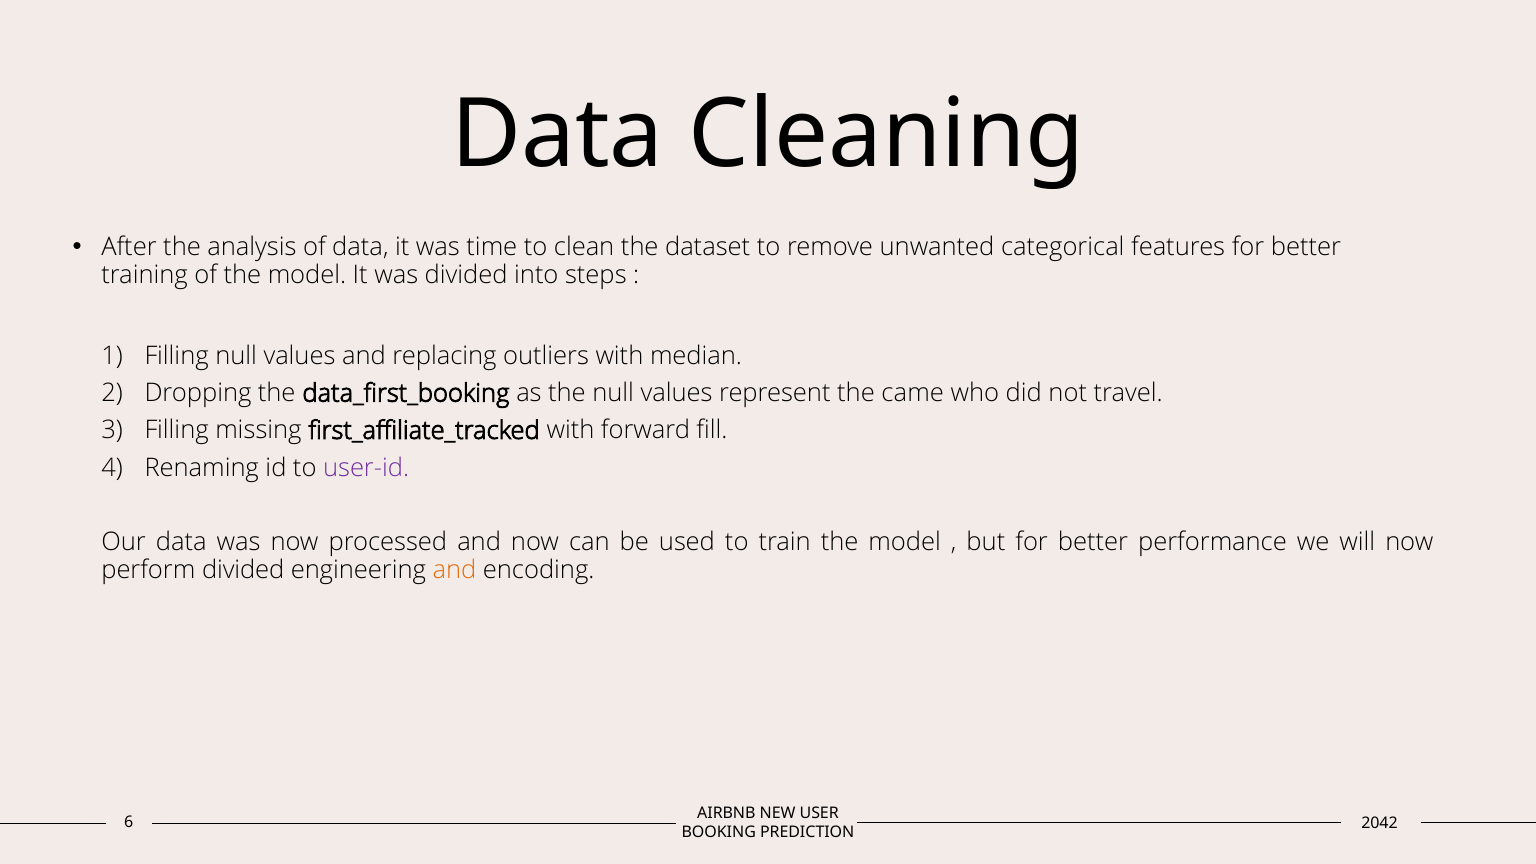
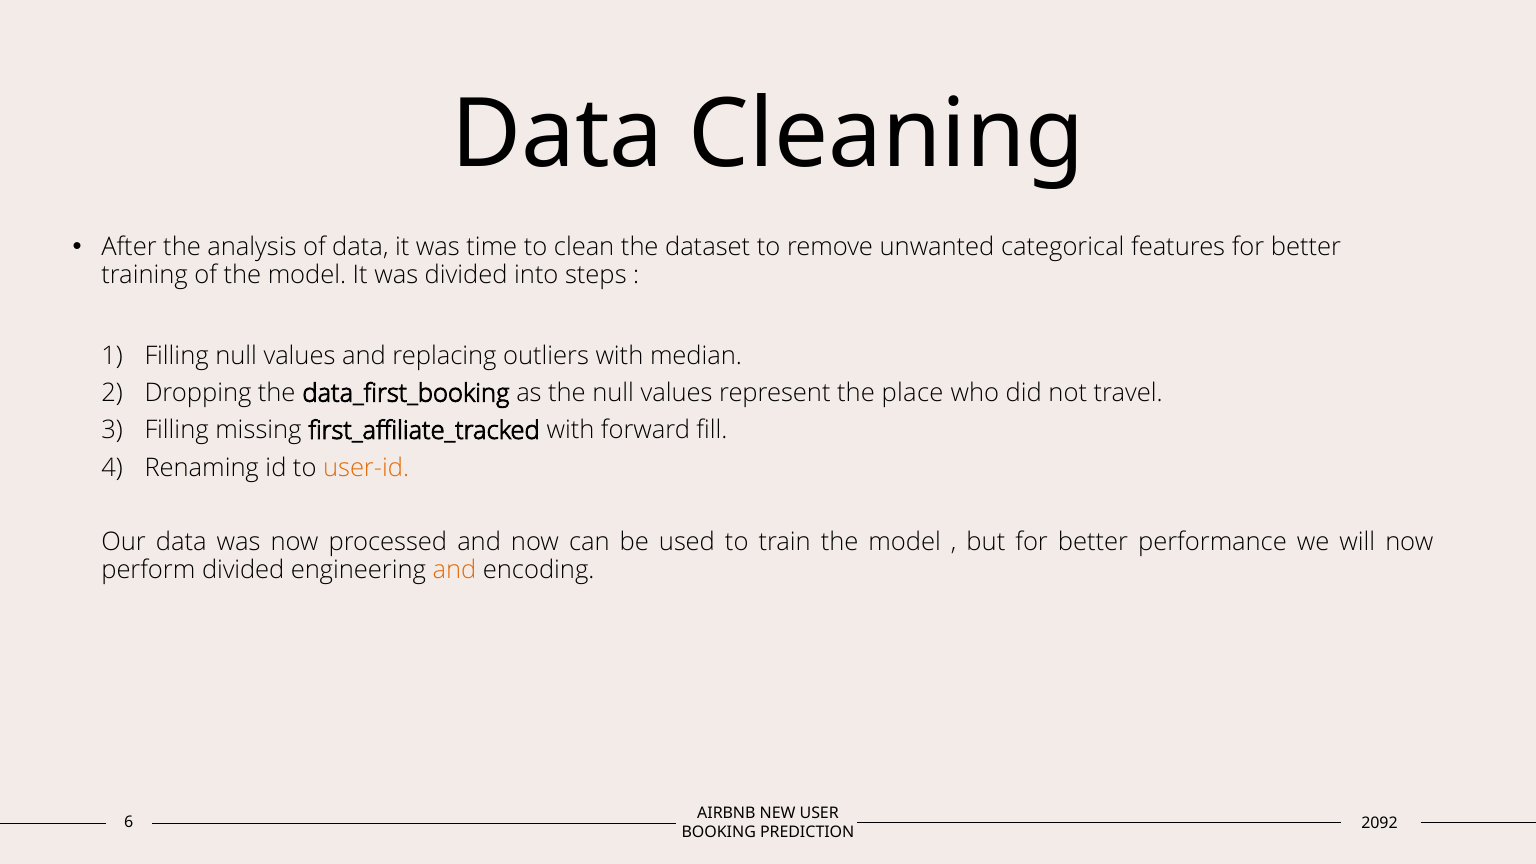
came: came -> place (913, 393)
user-id colour: purple -> orange (366, 468)
2042: 2042 -> 2092 (1379, 823)
